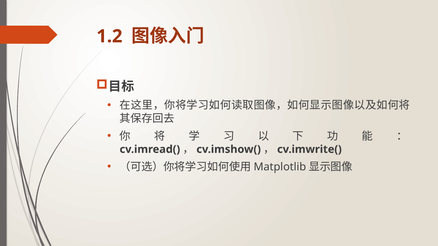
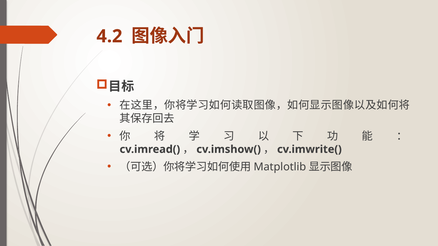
1.2: 1.2 -> 4.2 (109, 36)
